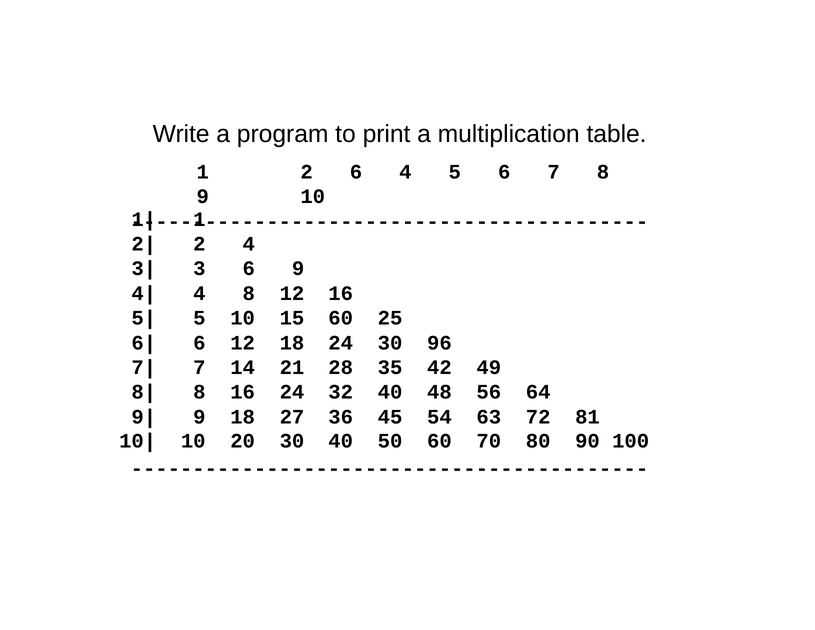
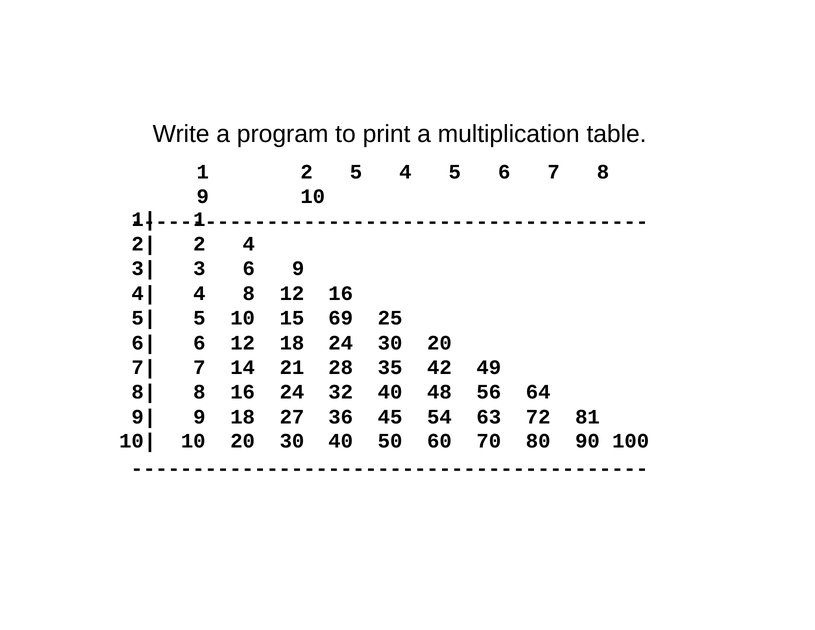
2 6: 6 -> 5 (356, 172)
15 60: 60 -> 69 (341, 318)
30 96: 96 -> 20 (439, 343)
